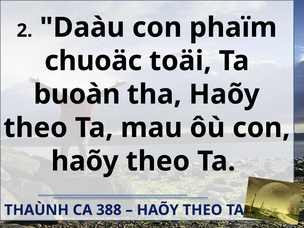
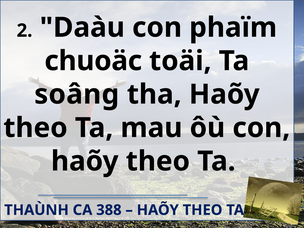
buoàn: buoàn -> soâng (77, 94)
